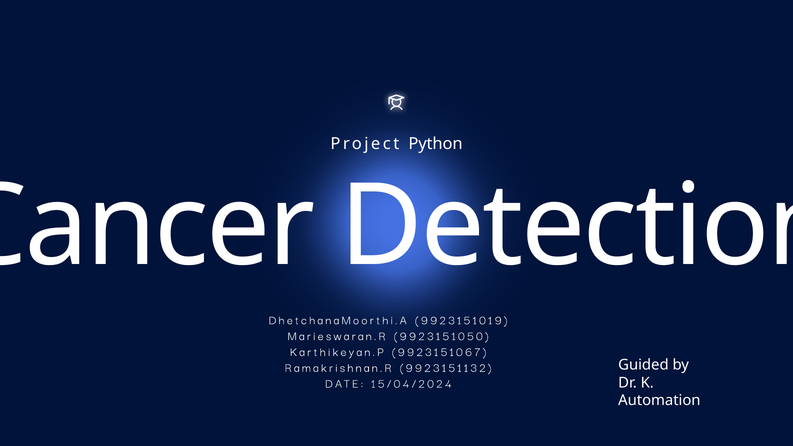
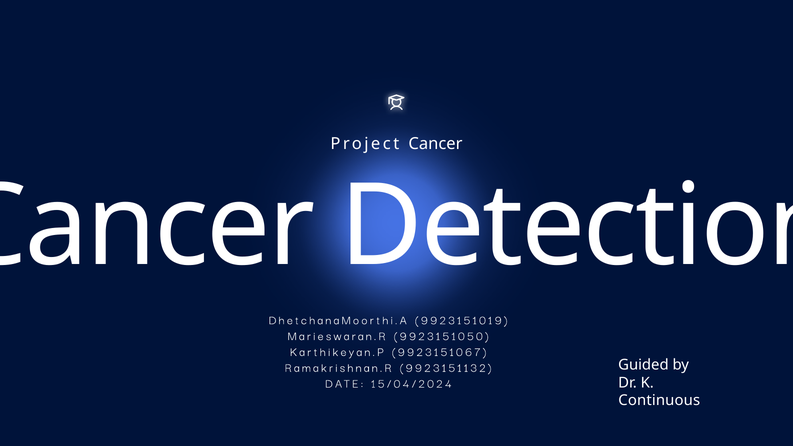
Project Python: Python -> Cancer (435, 144)
Automation: Automation -> Continuous (659, 401)
